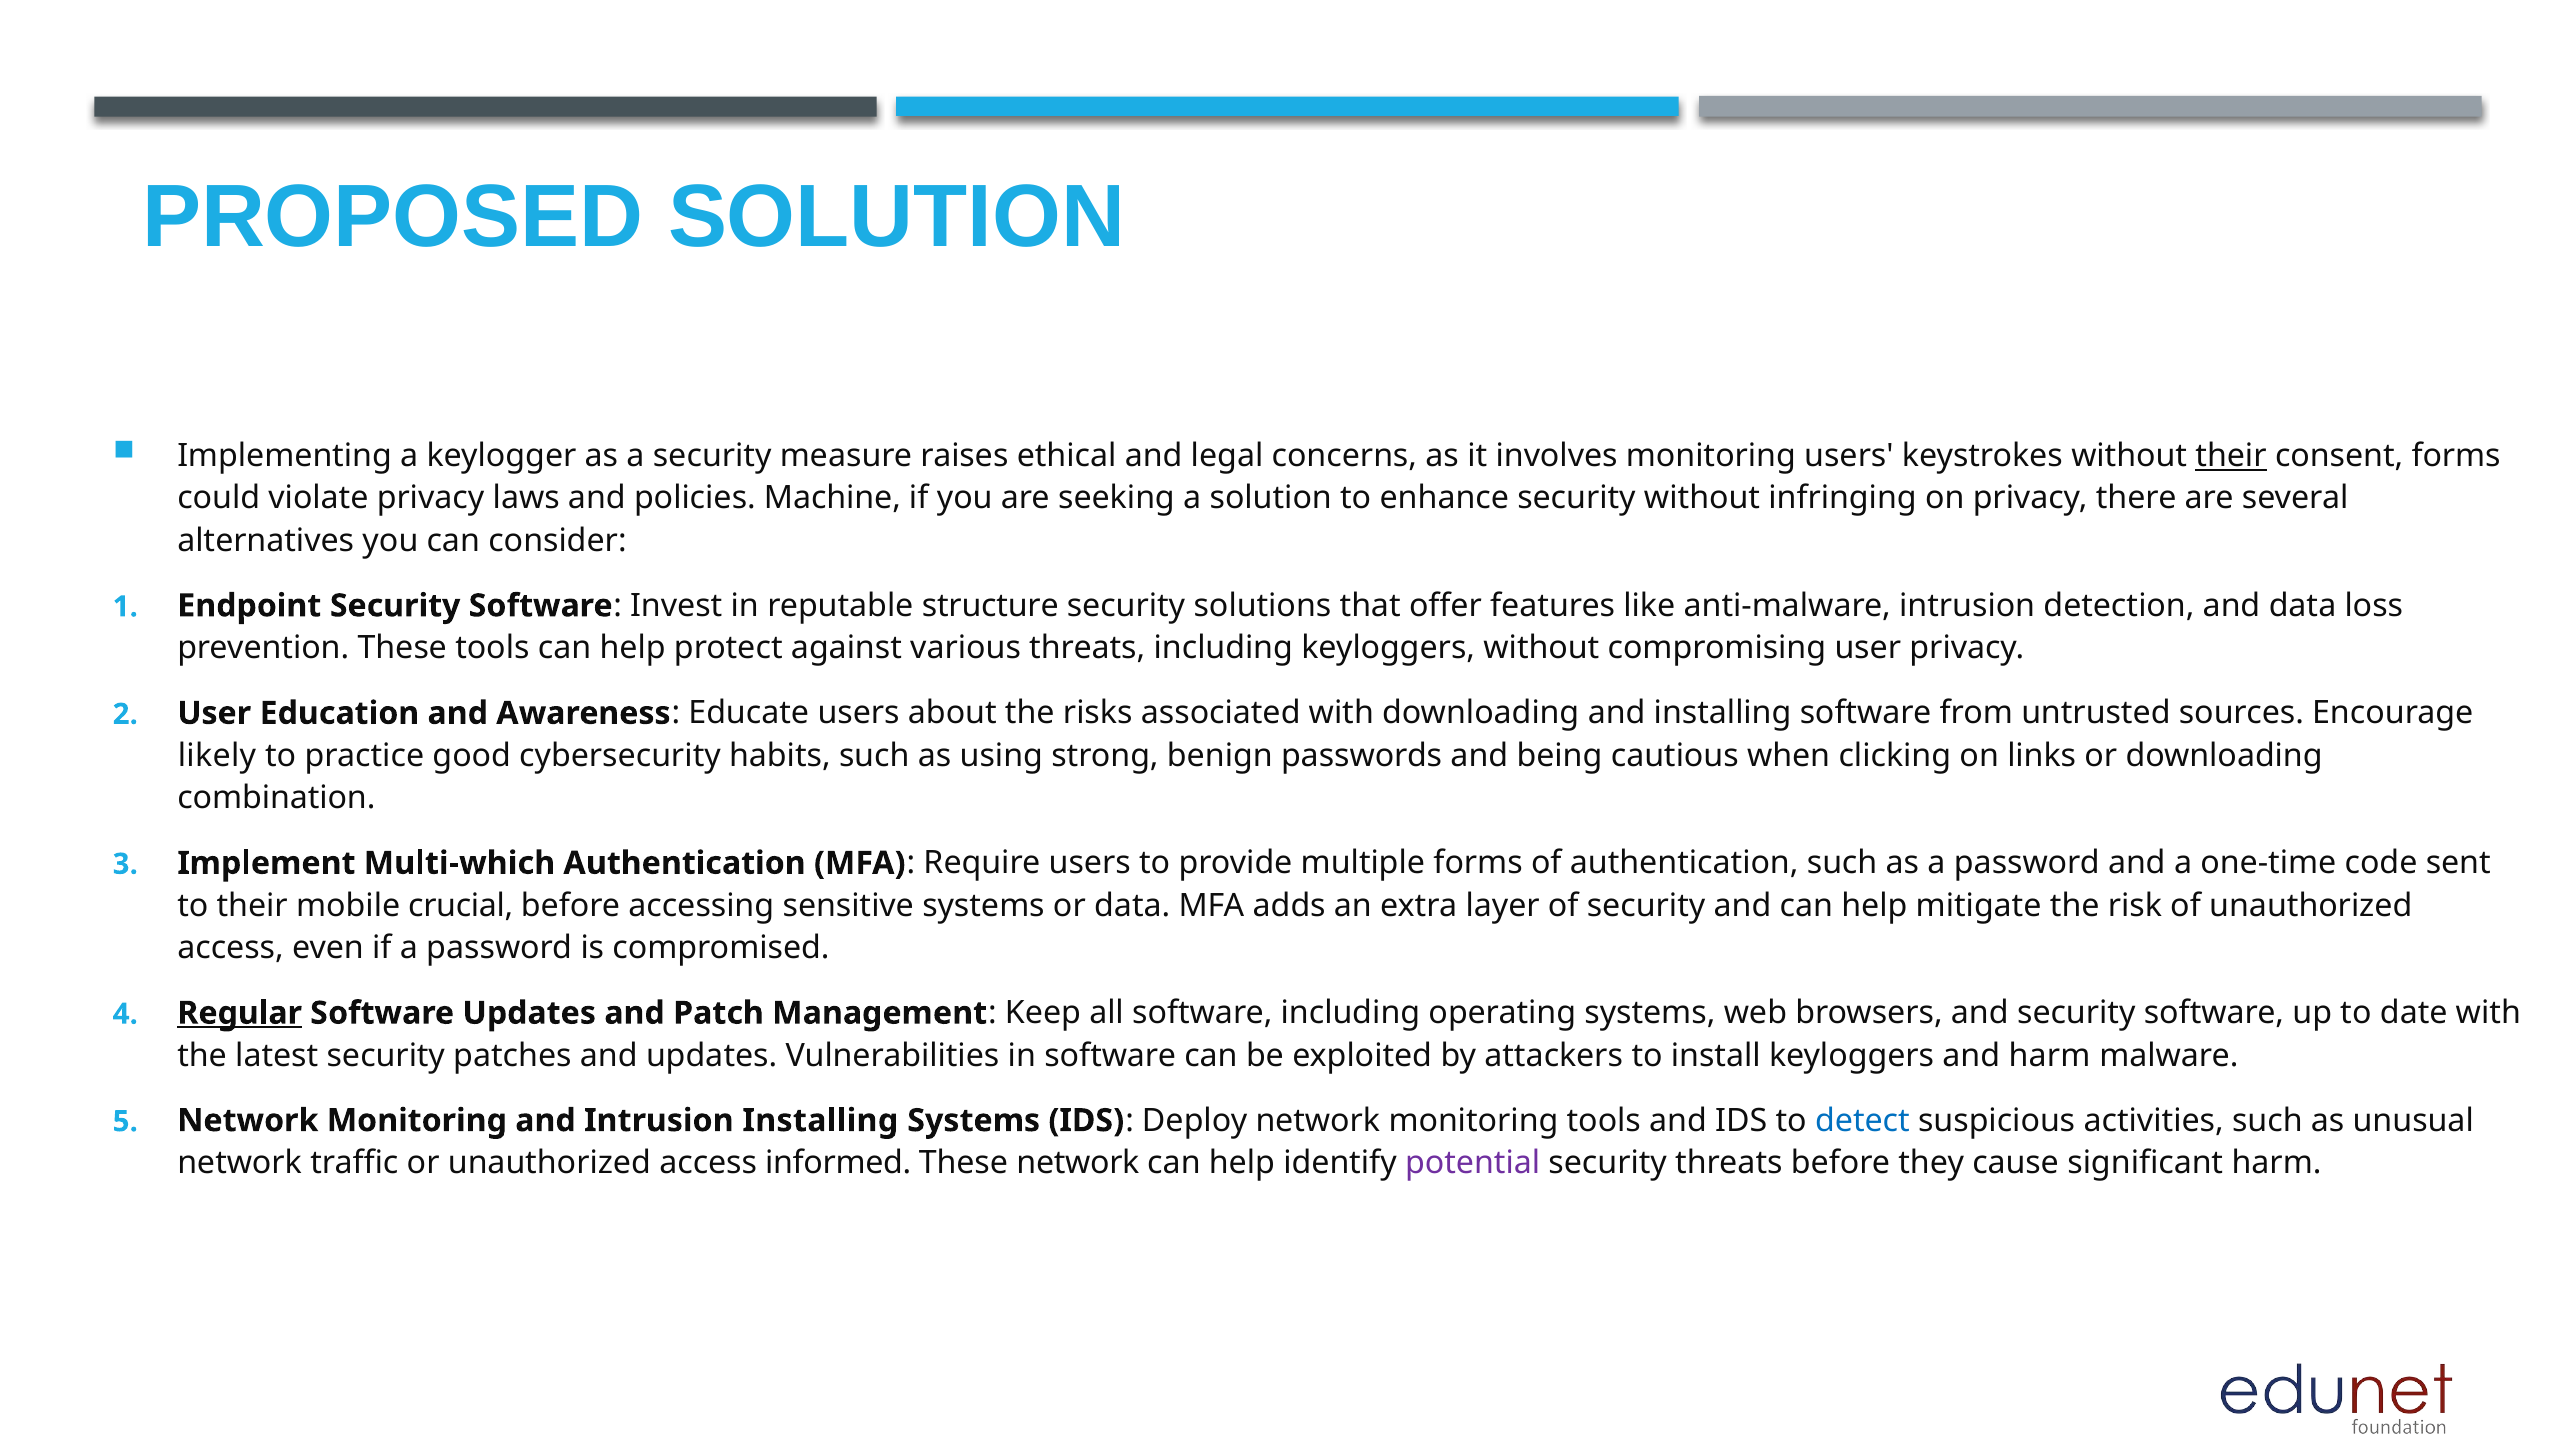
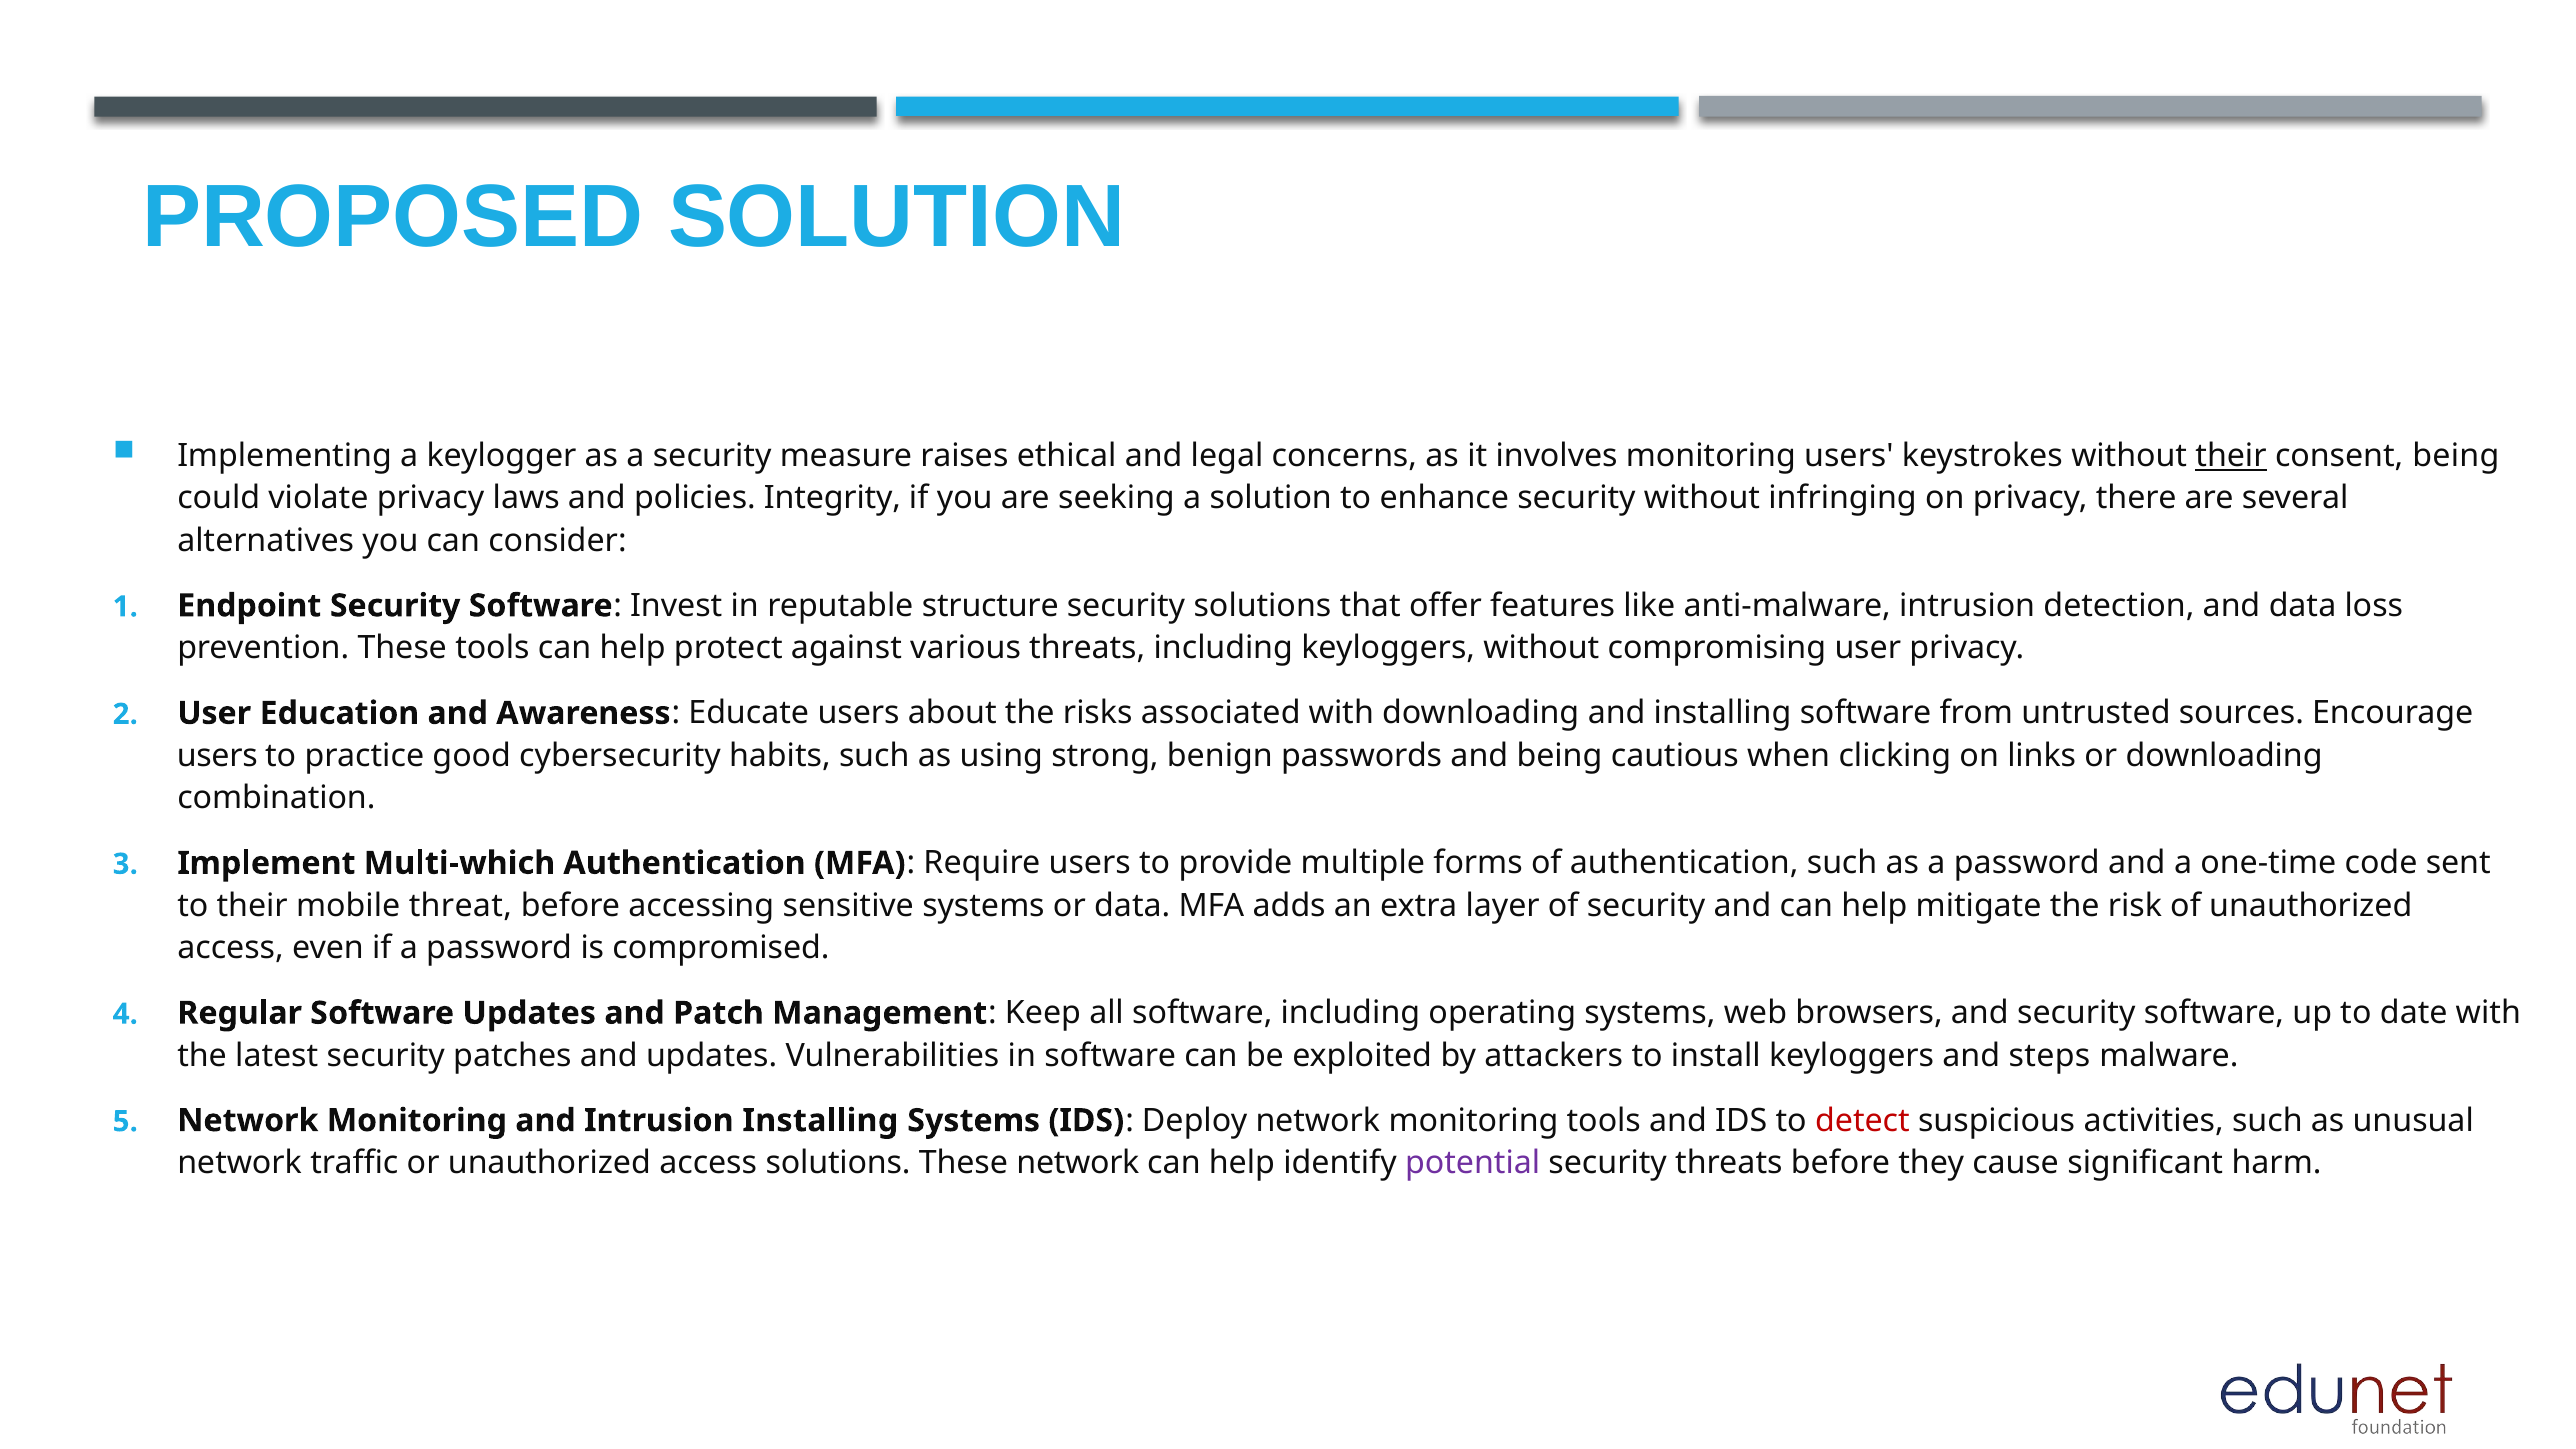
consent forms: forms -> being (2456, 456)
Machine: Machine -> Integrity (832, 498)
likely: likely -> users (217, 756)
crucial: crucial -> threat (460, 906)
Regular underline: present -> none (240, 1013)
and harm: harm -> steps (2050, 1056)
detect colour: blue -> red (1862, 1121)
access informed: informed -> solutions (838, 1163)
